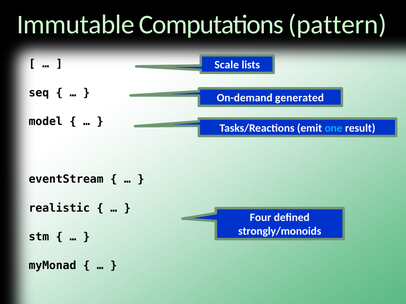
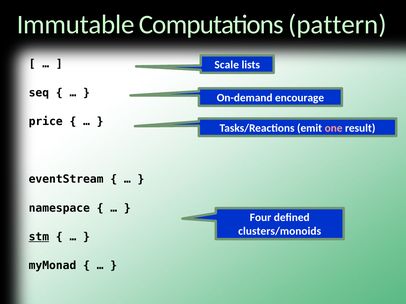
generated: generated -> encourage (300, 98)
model: model -> price (46, 122)
one colour: light blue -> pink (334, 128)
realistic: realistic -> namespace (59, 208)
strongly/monoids: strongly/monoids -> clusters/monoids (280, 231)
stm underline: none -> present (39, 237)
